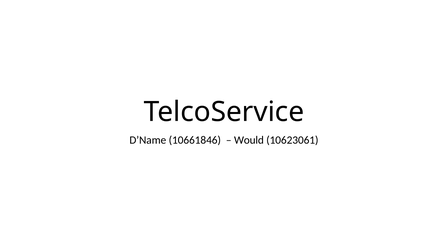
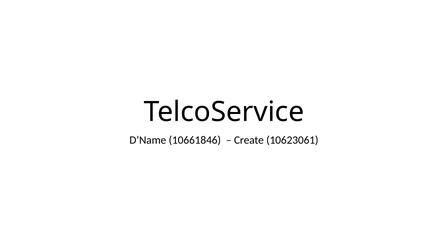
Would: Would -> Create (249, 140)
